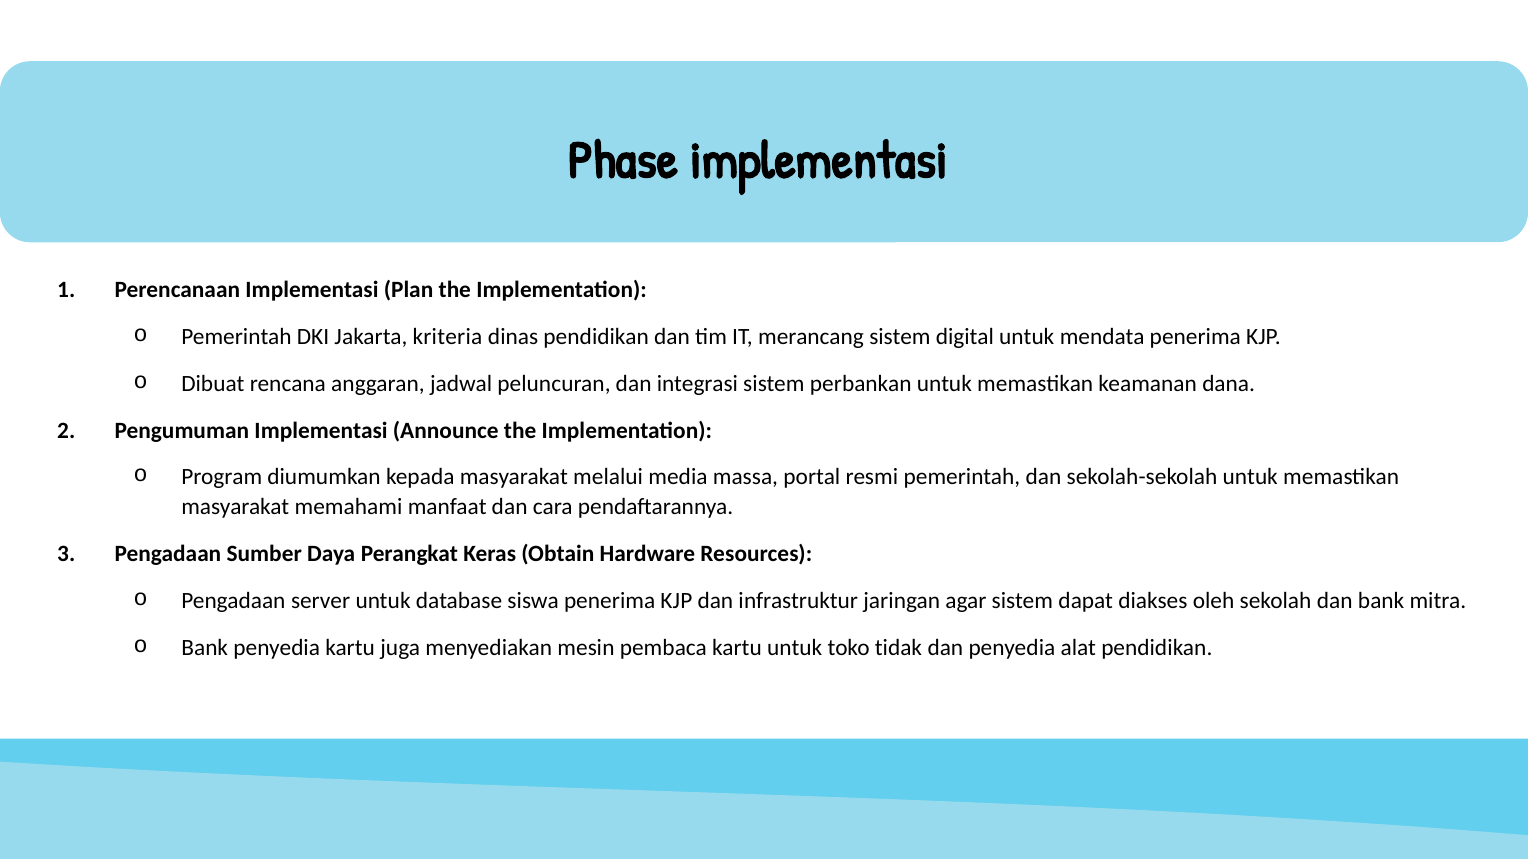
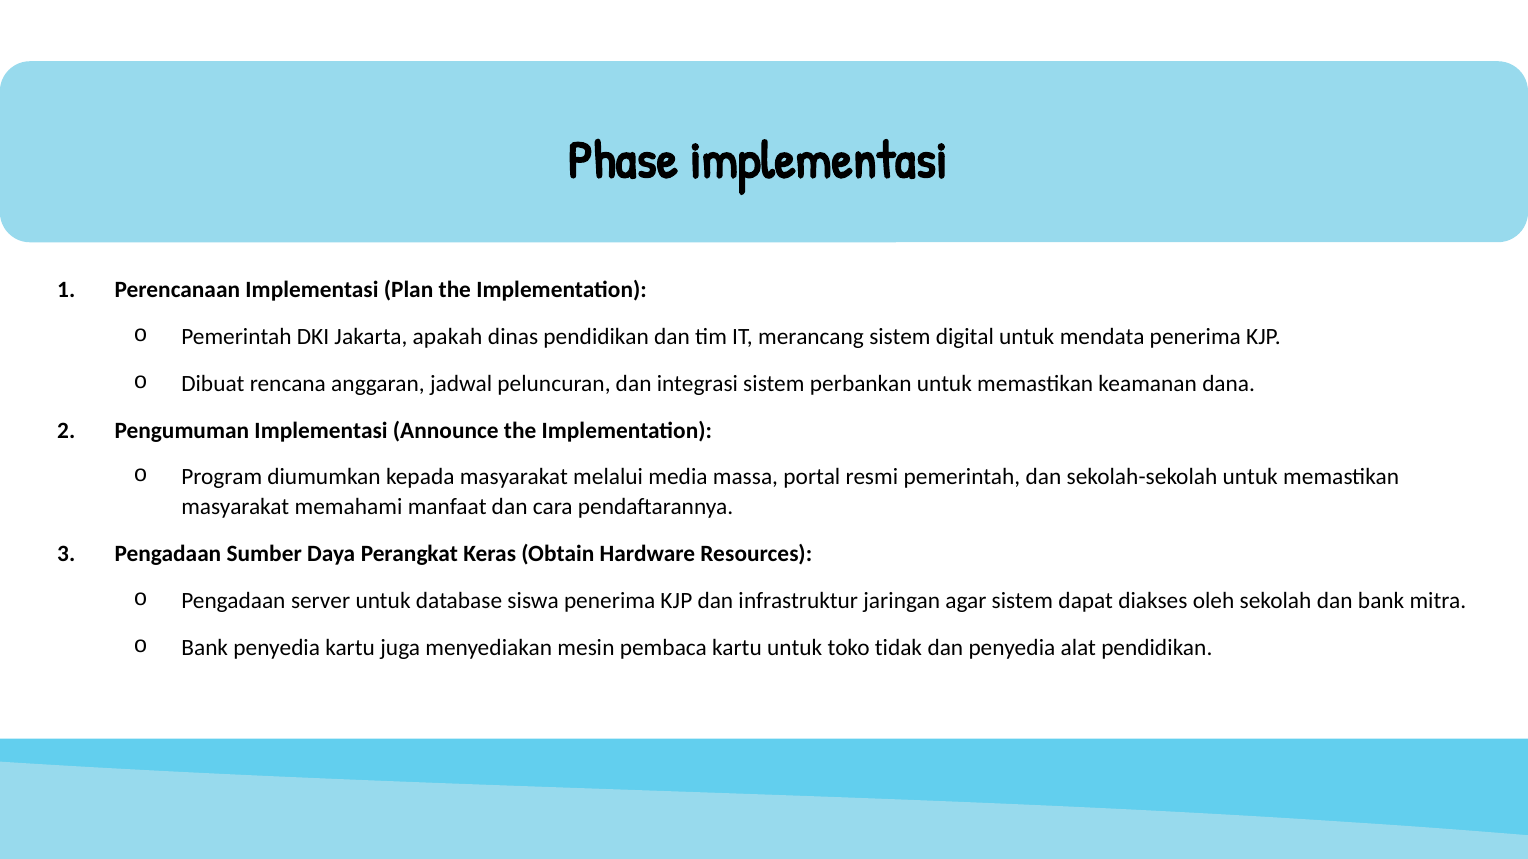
kriteria: kriteria -> apakah (447, 337)
